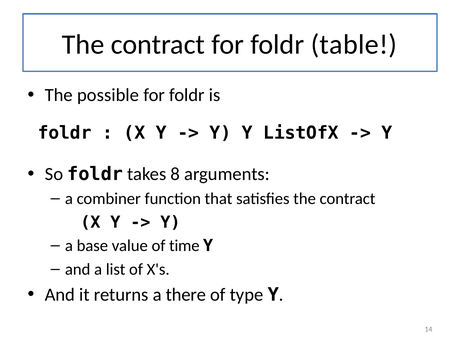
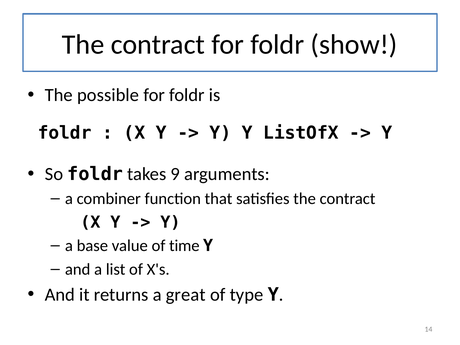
table: table -> show (354, 45)
8: 8 -> 9 (175, 174)
there: there -> great (186, 295)
